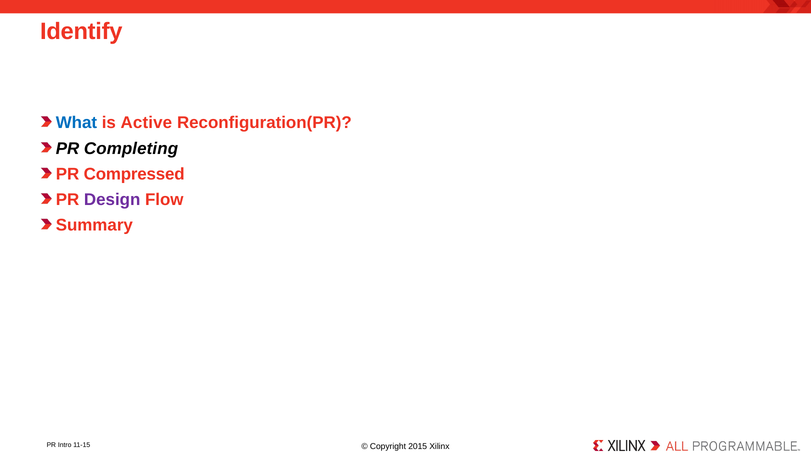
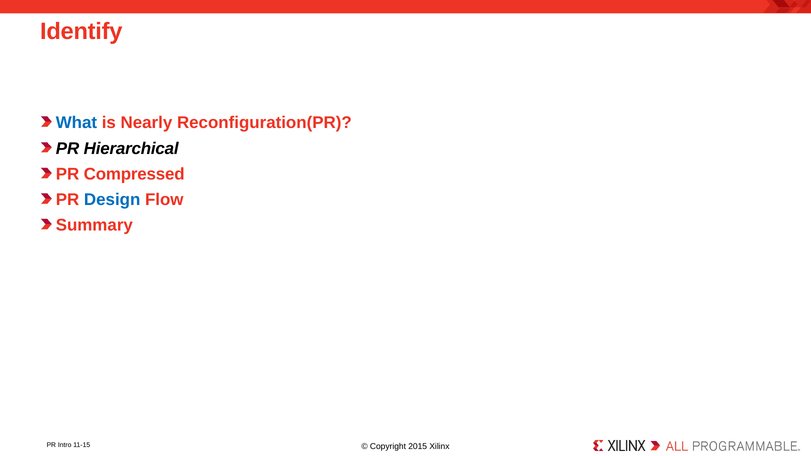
Active: Active -> Nearly (146, 123)
Completing: Completing -> Hierarchical (131, 149)
Design colour: purple -> blue (112, 200)
